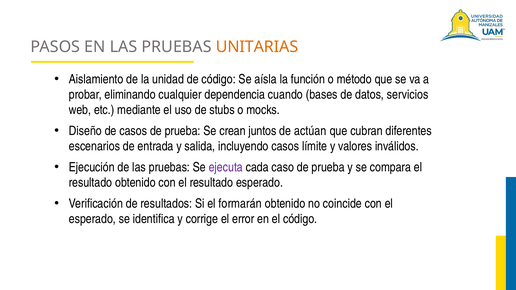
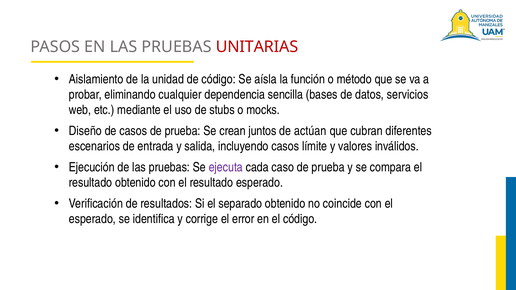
UNITARIAS colour: orange -> red (257, 47)
cuando: cuando -> sencilla (285, 95)
formarán: formarán -> separado (240, 204)
